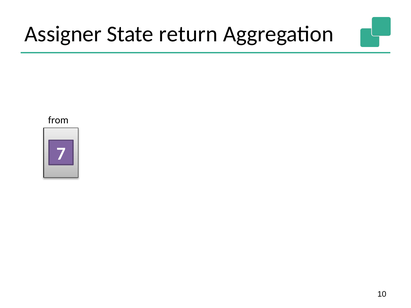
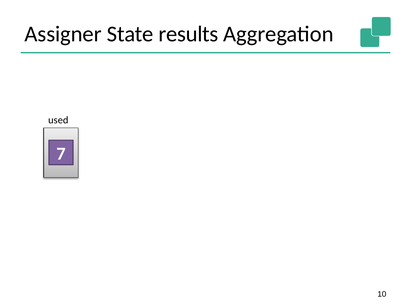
return: return -> results (188, 34)
from: from -> used (58, 120)
